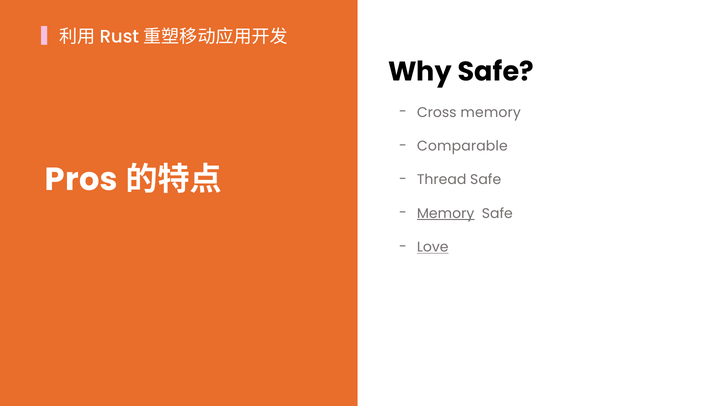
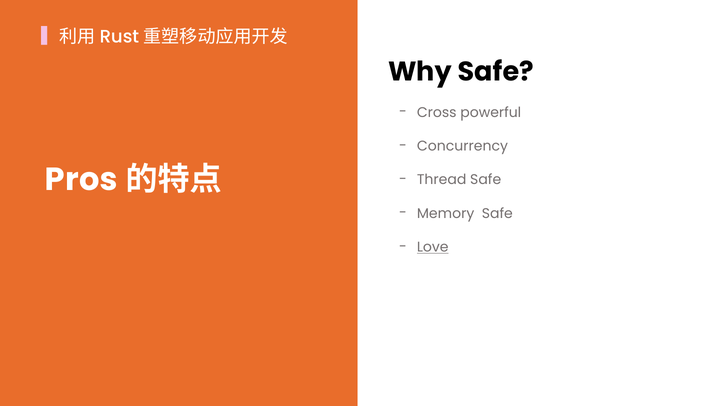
Cross memory: memory -> powerful (491, 112)
Comparable: Comparable -> Concurrency (462, 146)
Memory underline: present -> none (446, 213)
